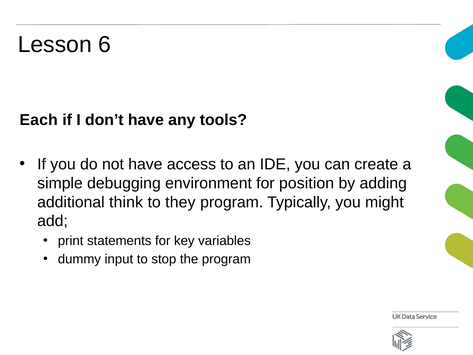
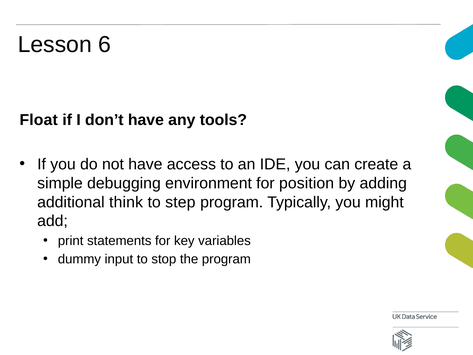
Each: Each -> Float (39, 120)
they: they -> step (180, 202)
